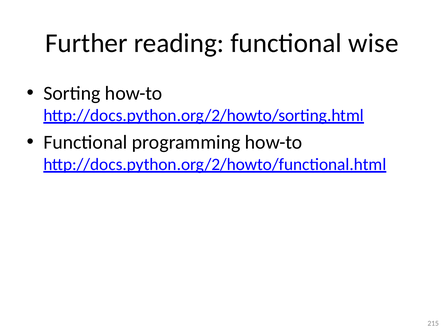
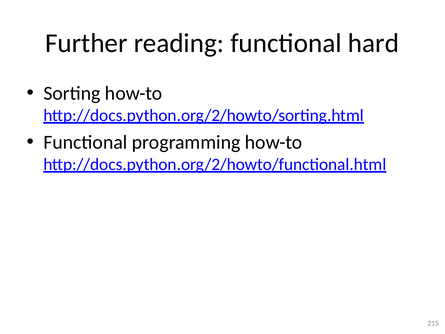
wise: wise -> hard (373, 43)
